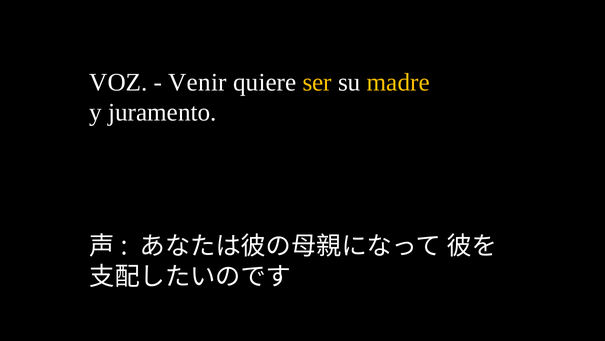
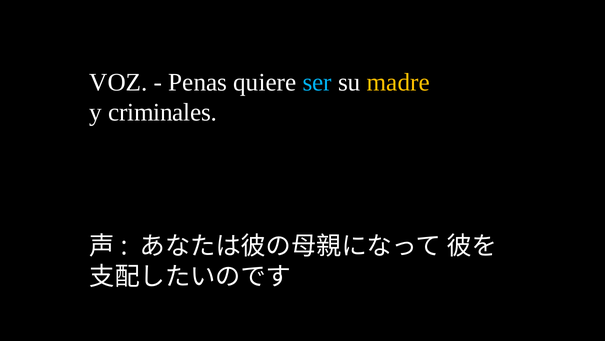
Venir: Venir -> Penas (198, 82)
ser colour: yellow -> light blue (317, 82)
juramento: juramento -> criminales (163, 112)
